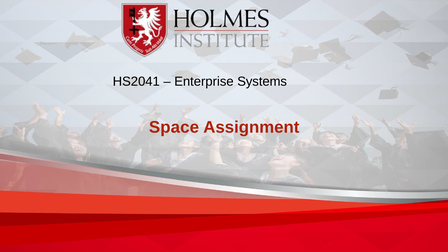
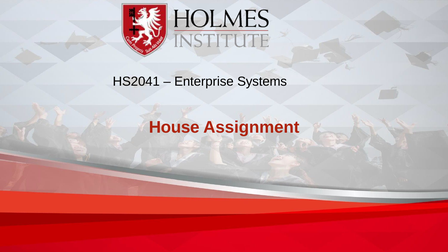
Space: Space -> House (174, 127)
